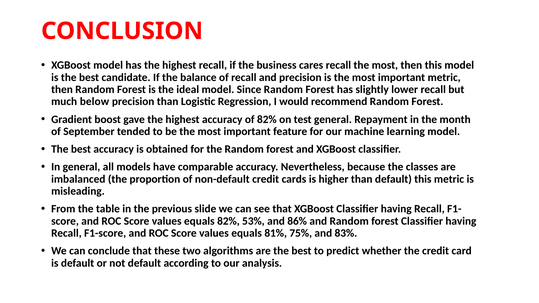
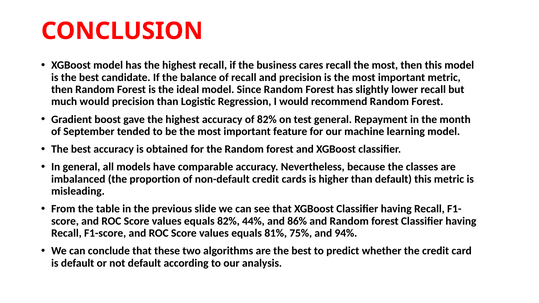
much below: below -> would (94, 102)
53%: 53% -> 44% (253, 221)
83%: 83% -> 94% (346, 233)
